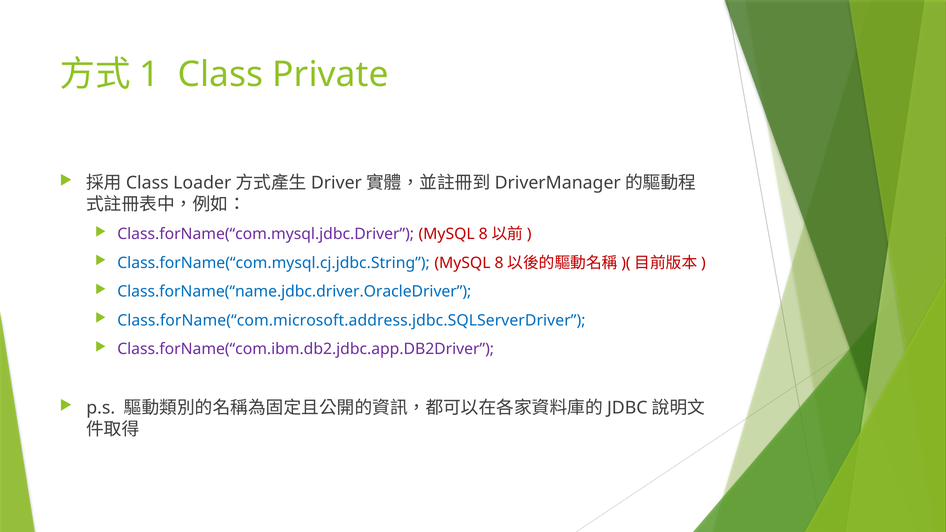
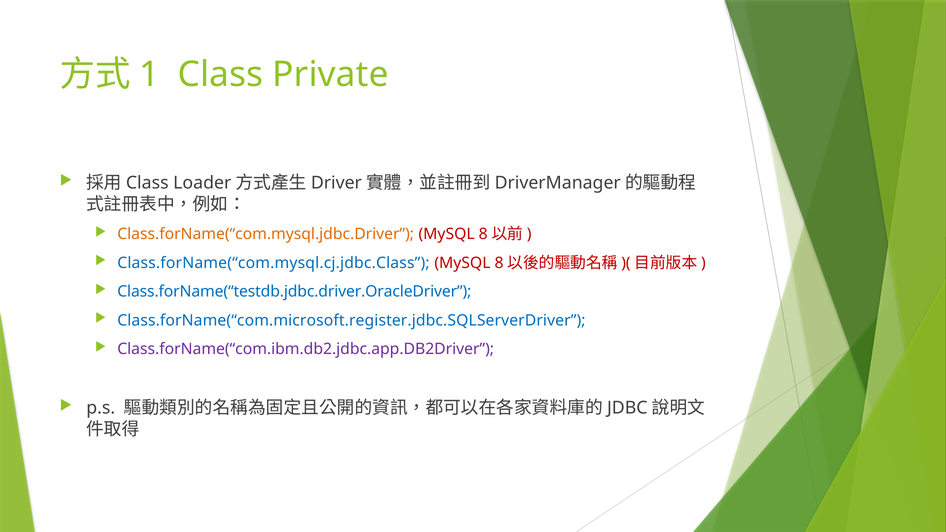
Class.forName(“com.mysql.jdbc.Driver colour: purple -> orange (266, 234)
Class.forName(“com.mysql.cj.jdbc.String: Class.forName(“com.mysql.cj.jdbc.String -> Class.forName(“com.mysql.cj.jdbc.Class (273, 263)
Class.forName(“name.jdbc.driver.OracleDriver: Class.forName(“name.jdbc.driver.OracleDriver -> Class.forName(“testdb.jdbc.driver.OracleDriver (294, 292)
Class.forName(“com.microsoft.address.jdbc.SQLServerDriver: Class.forName(“com.microsoft.address.jdbc.SQLServerDriver -> Class.forName(“com.microsoft.register.jdbc.SQLServerDriver (351, 320)
